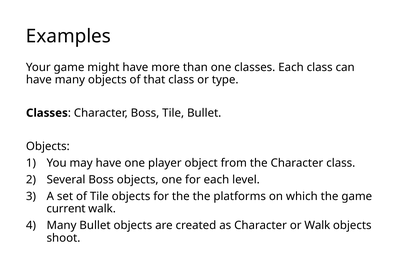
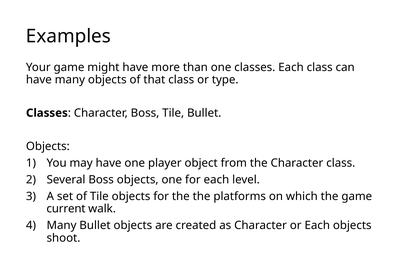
or Walk: Walk -> Each (317, 226)
